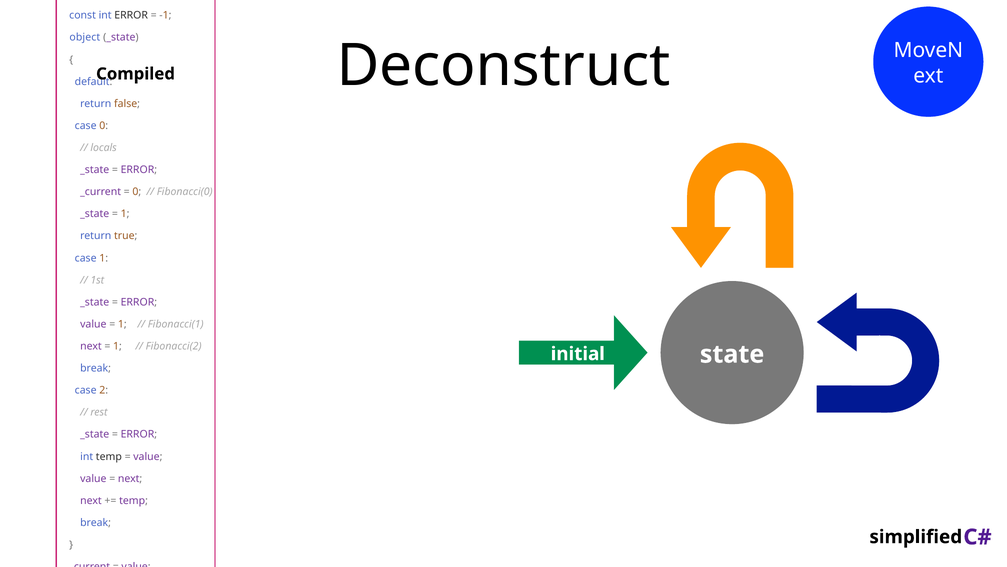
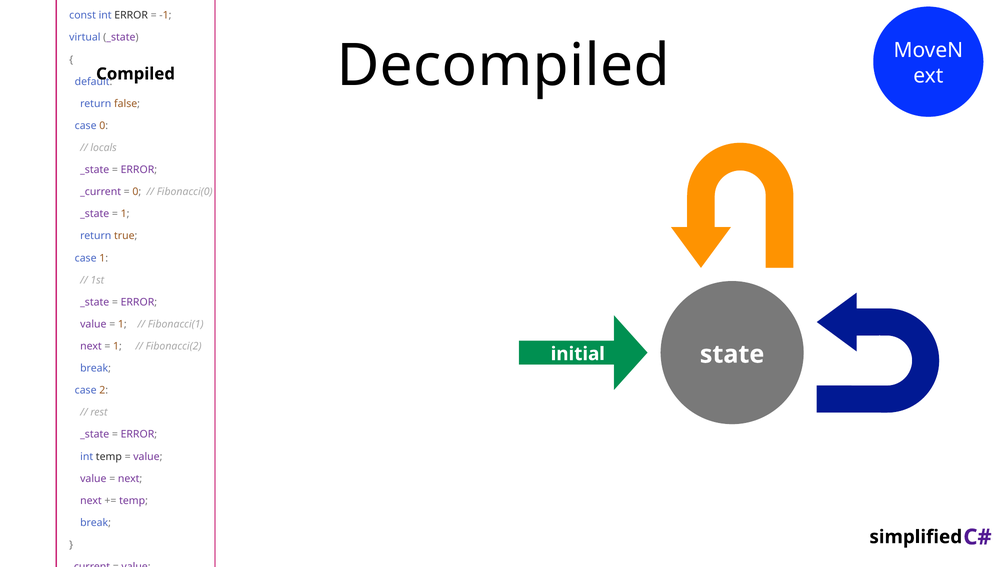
object: object -> virtual (85, 37)
Deconstruct: Deconstruct -> Decompiled (503, 66)
